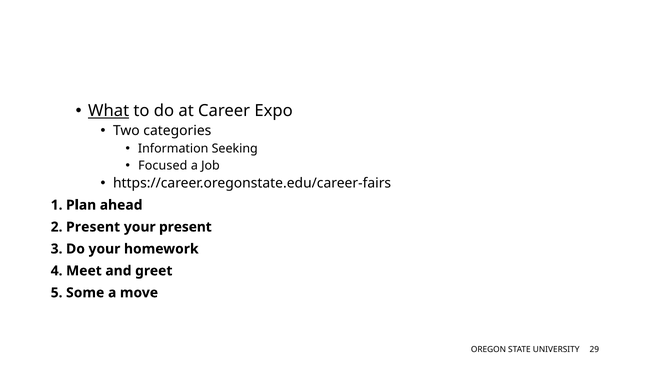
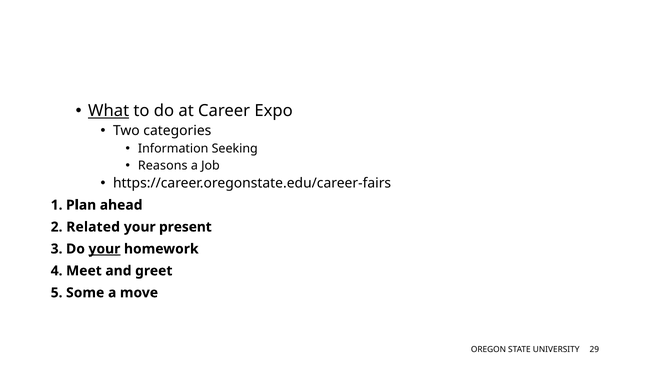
Focused: Focused -> Reasons (163, 165)
2 Present: Present -> Related (93, 227)
your underline: none -> present (104, 249)
